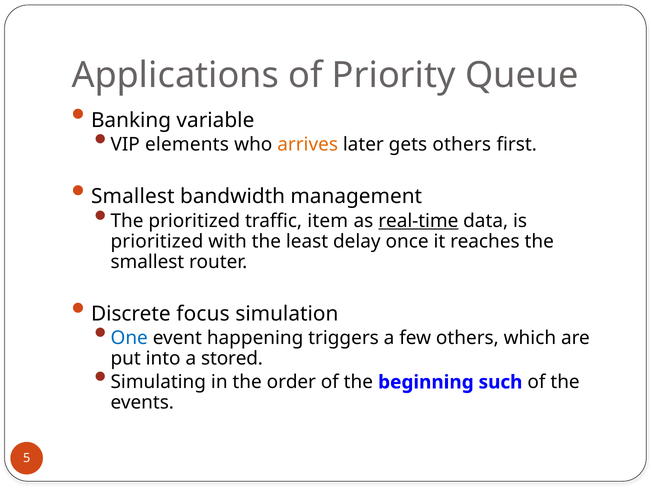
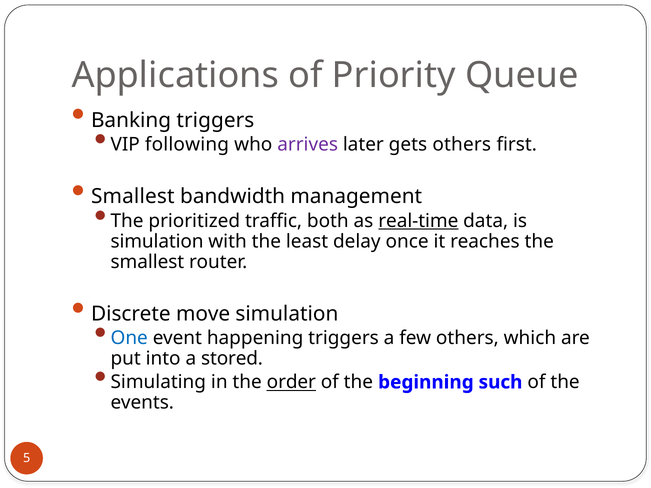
Banking variable: variable -> triggers (215, 120)
elements: elements -> following (187, 144)
arrives colour: orange -> purple (308, 144)
item: item -> both (328, 221)
prioritized: prioritized -> simulation (157, 241)
focus: focus -> move (203, 314)
order underline: none -> present (291, 382)
